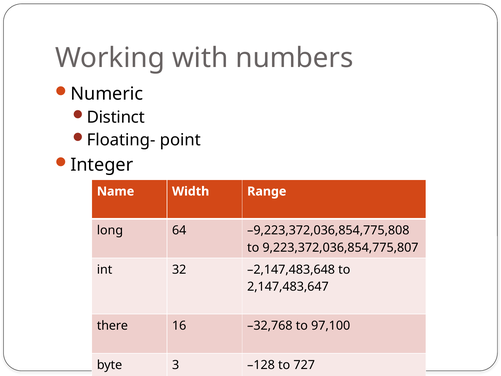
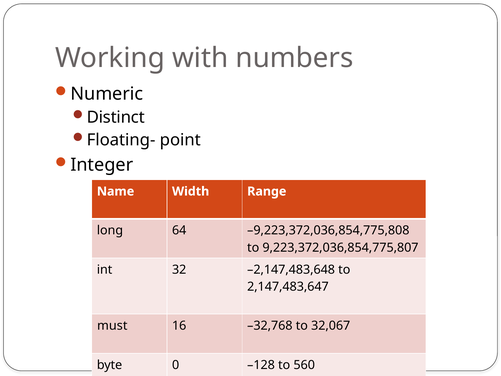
there: there -> must (112, 326)
97,100: 97,100 -> 32,067 (331, 326)
3: 3 -> 0 (176, 365)
727: 727 -> 560 (304, 365)
